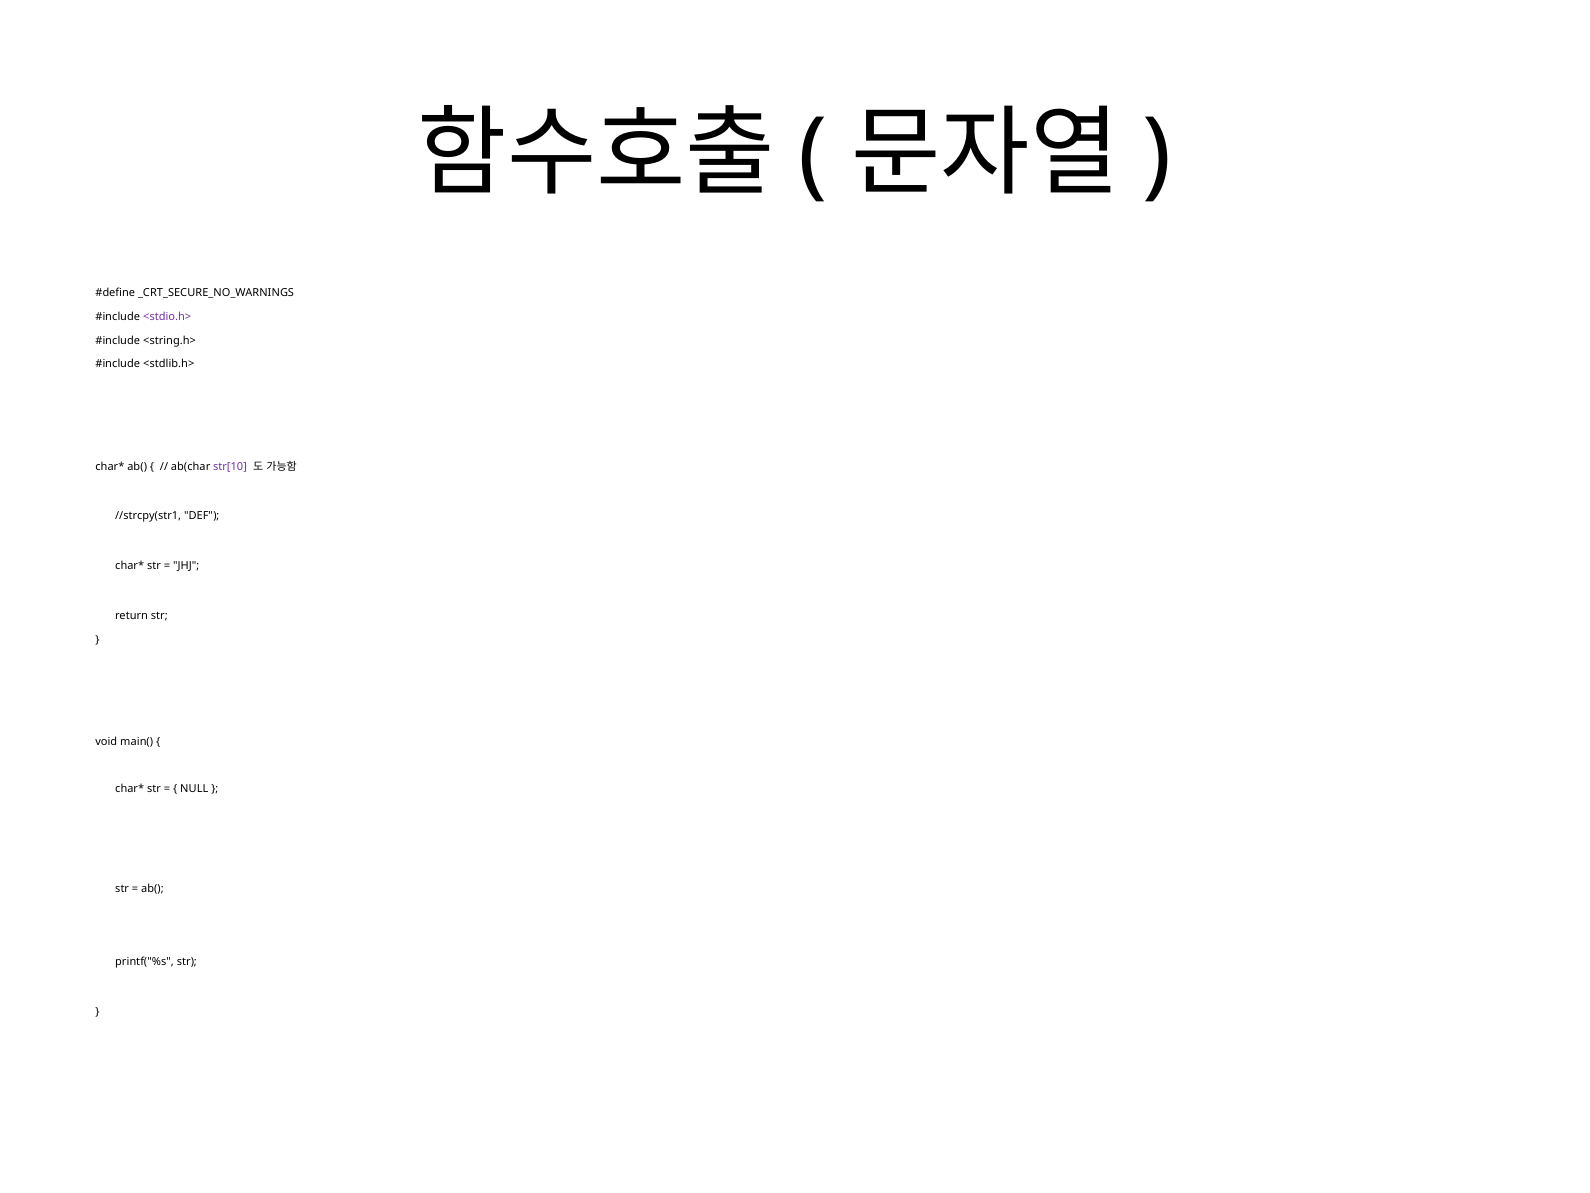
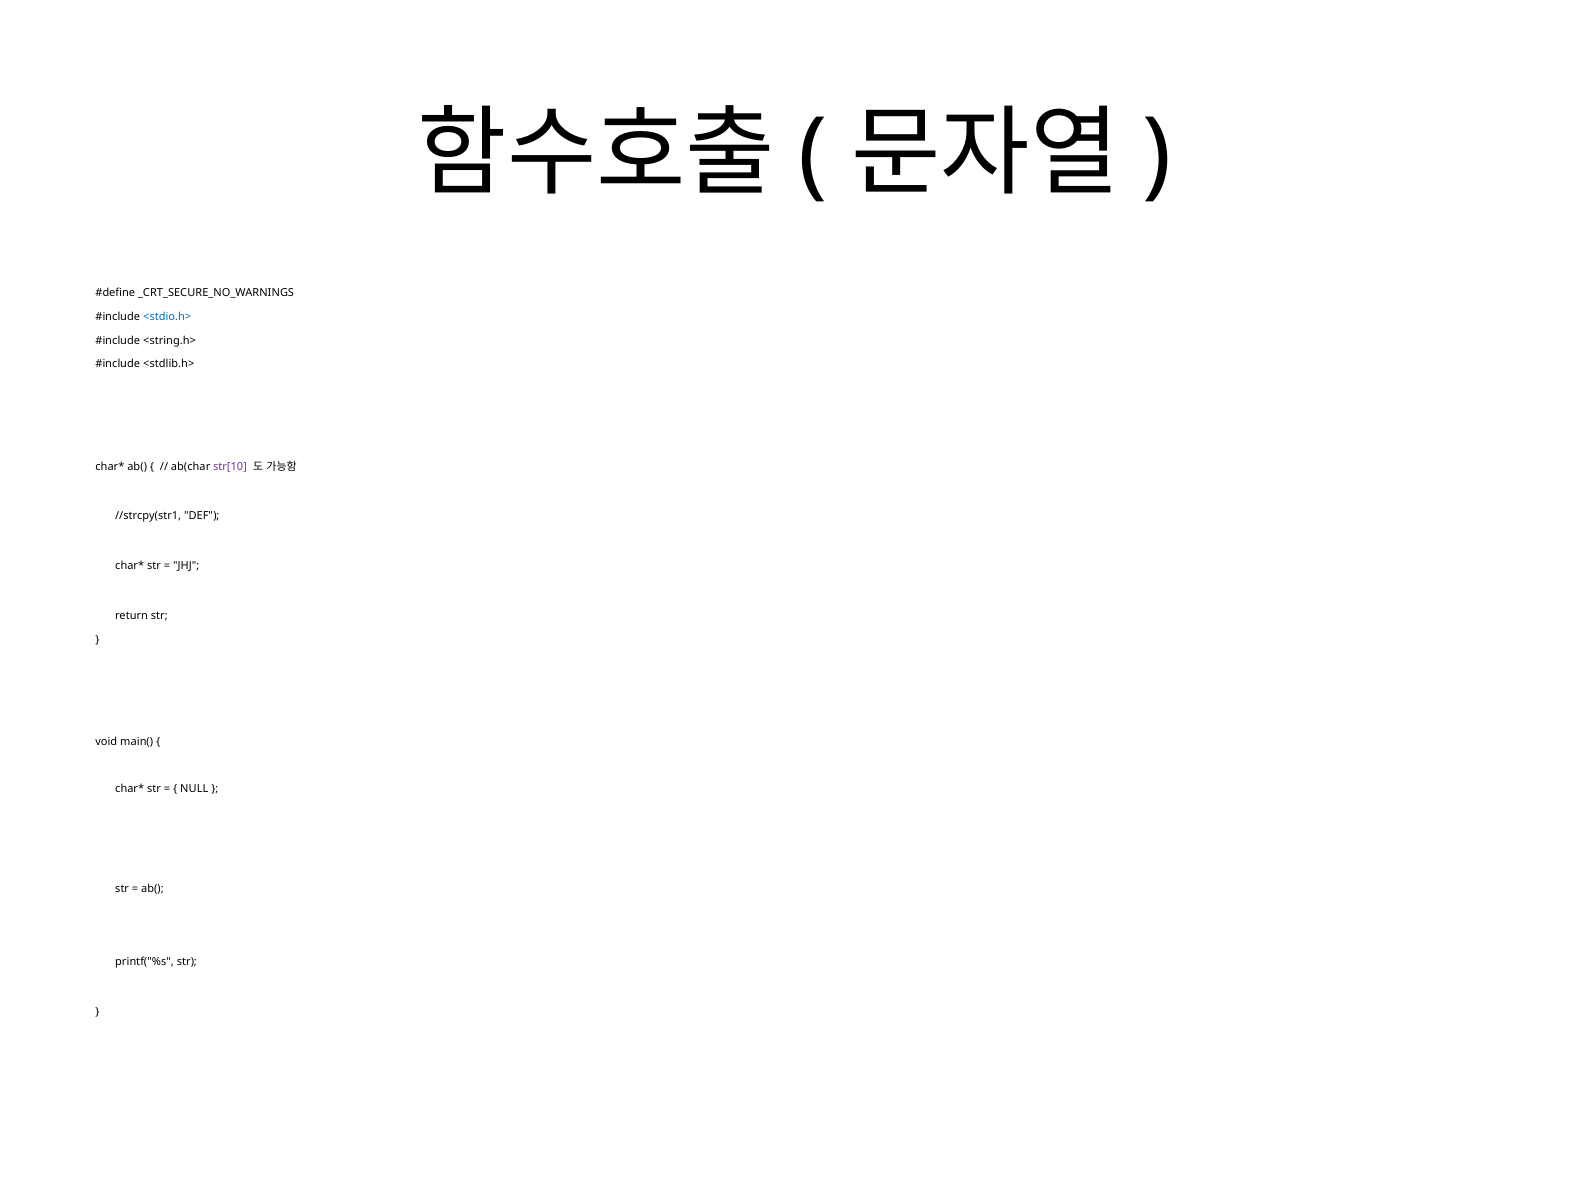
<stdio.h> colour: purple -> blue (167, 317)
